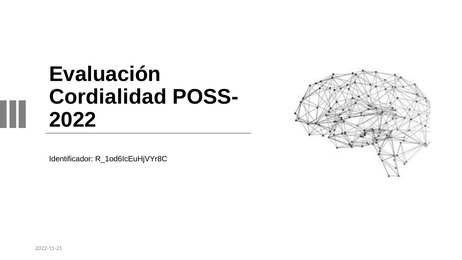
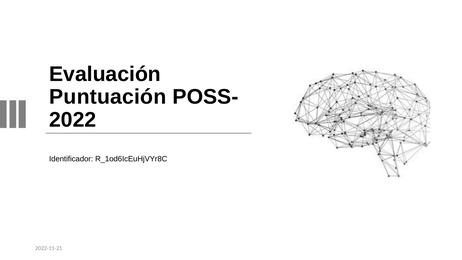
Cordialidad: Cordialidad -> Puntuación (108, 97)
